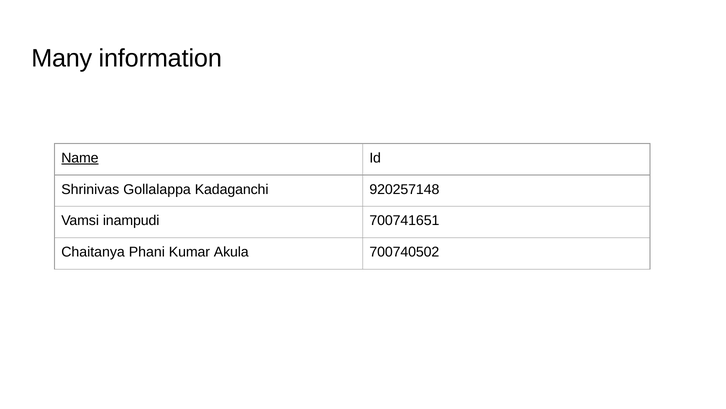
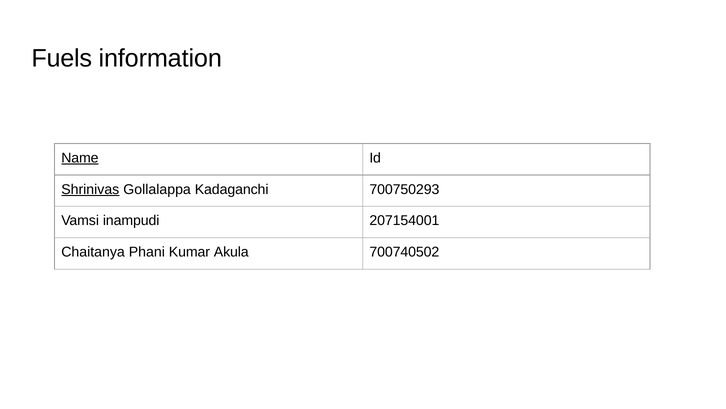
Many: Many -> Fuels (62, 58)
Shrinivas underline: none -> present (90, 189)
920257148: 920257148 -> 700750293 (404, 189)
700741651: 700741651 -> 207154001 (404, 220)
